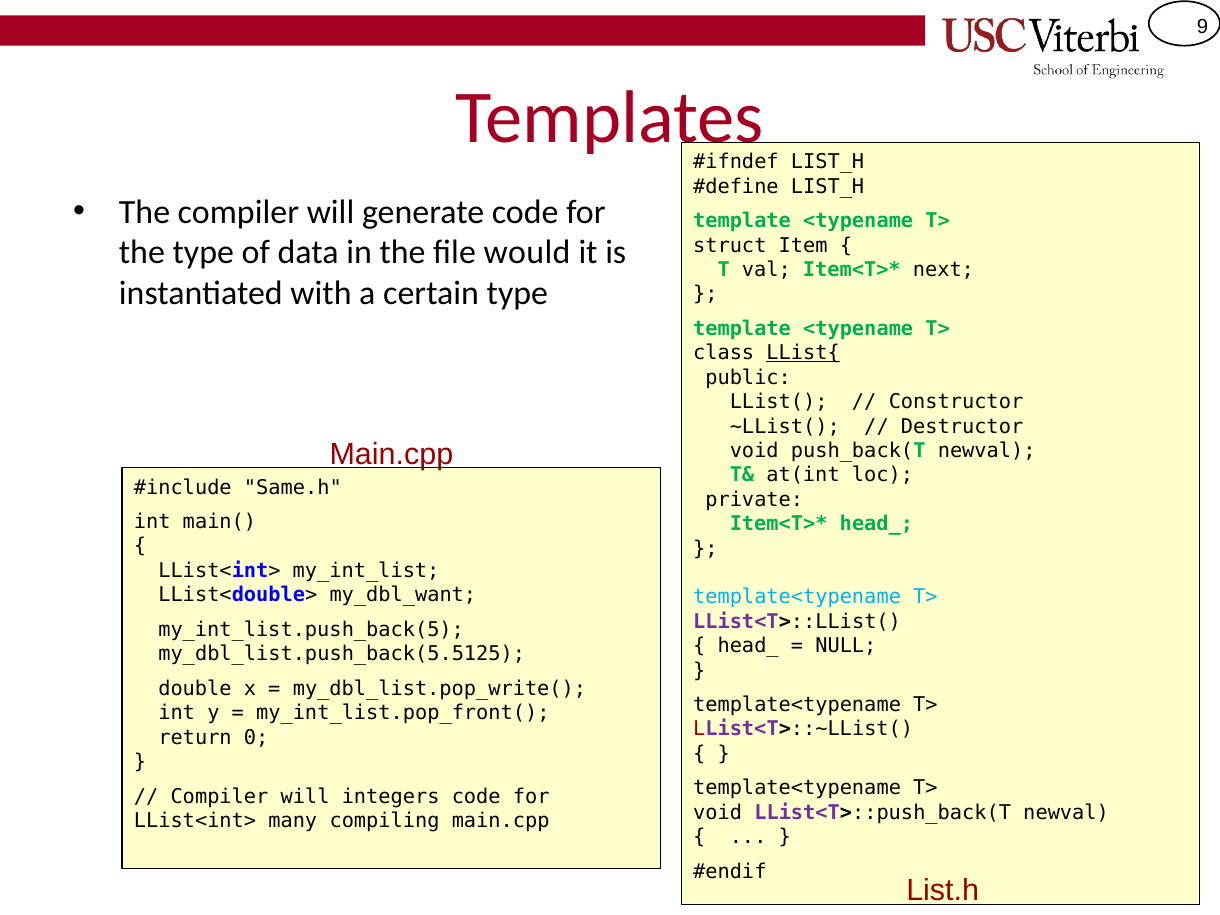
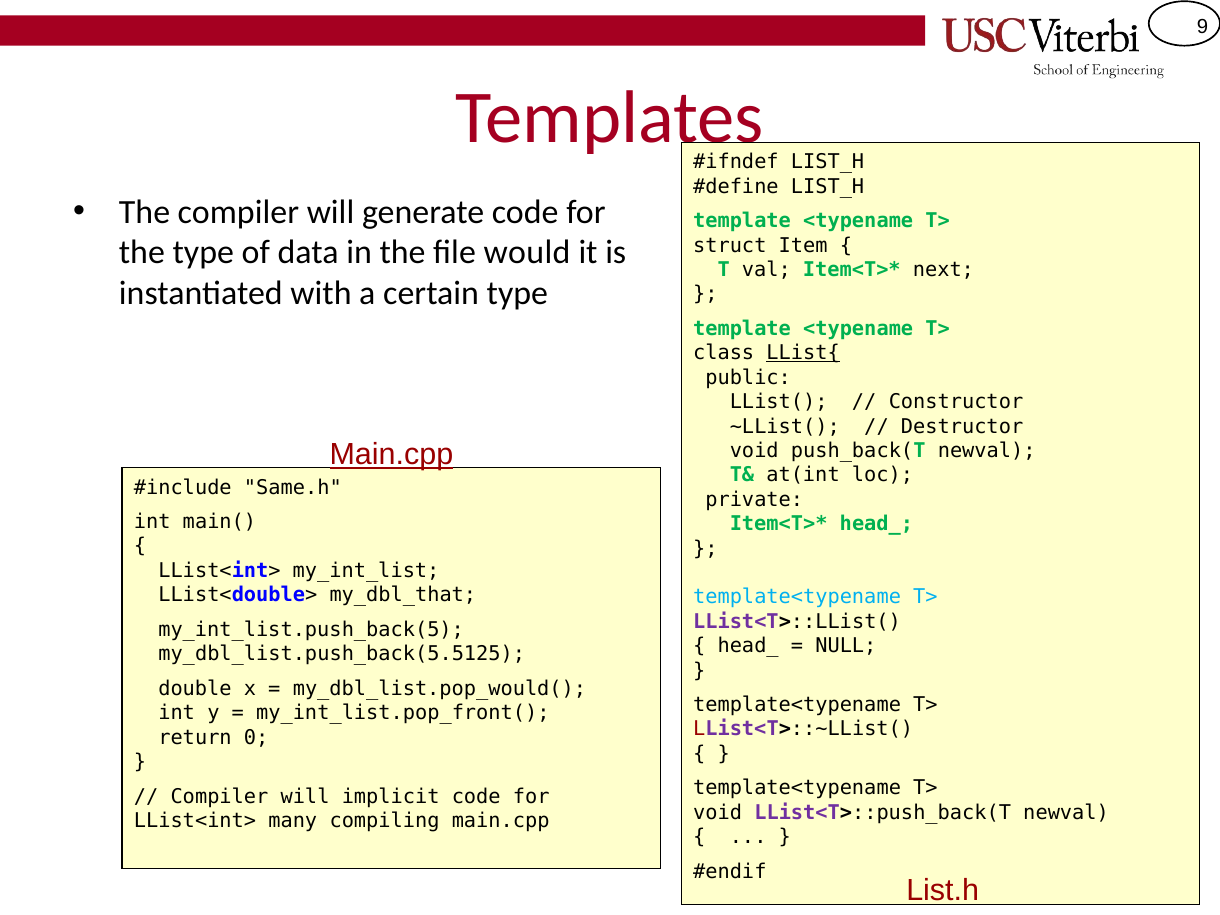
Main.cpp underline: none -> present (391, 454)
my_dbl_want: my_dbl_want -> my_dbl_that (403, 595)
my_dbl_list.pop_write(: my_dbl_list.pop_write( -> my_dbl_list.pop_would( (439, 689)
integers: integers -> implicit (391, 796)
